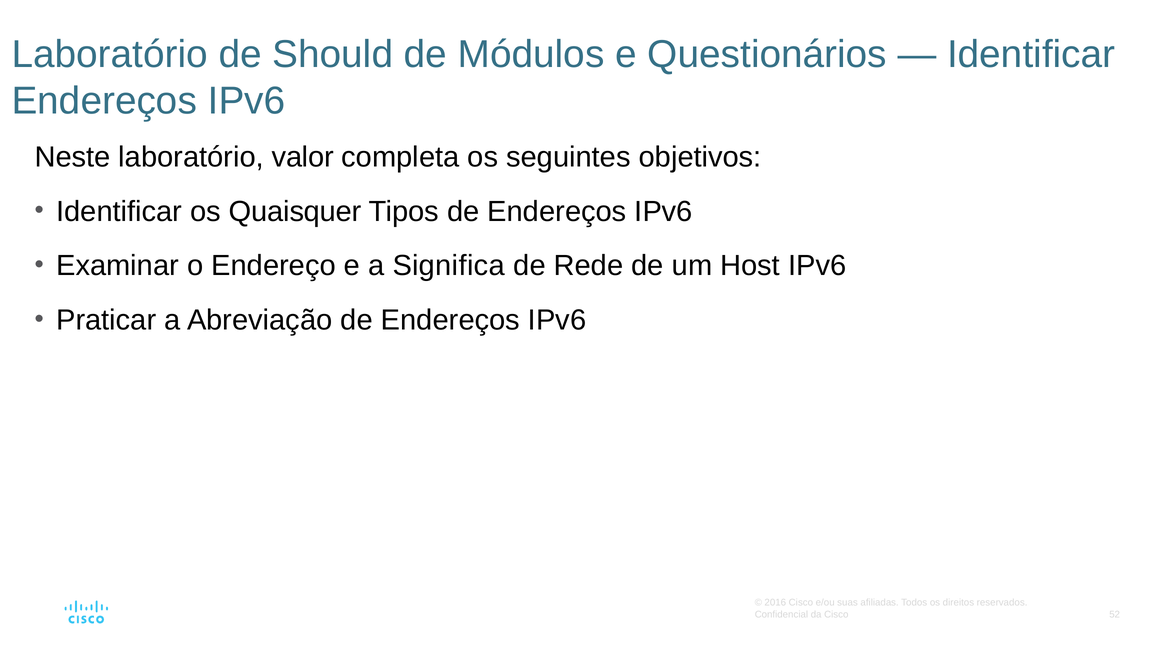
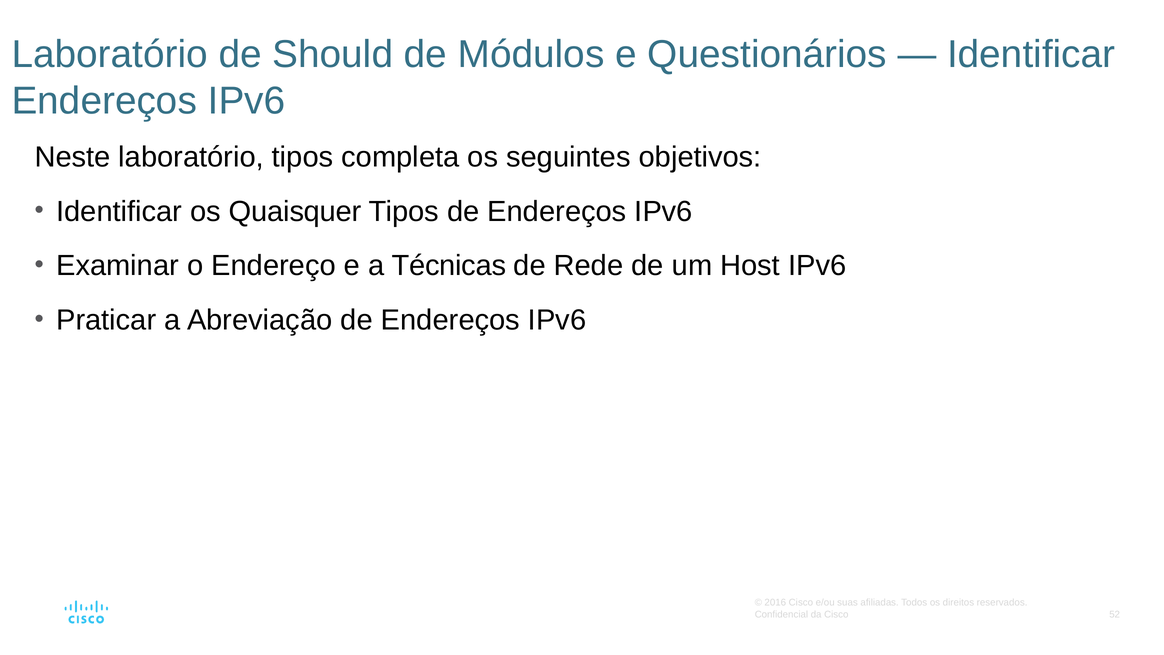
laboratório valor: valor -> tipos (303, 157)
Significa: Significa -> Técnicas (449, 266)
